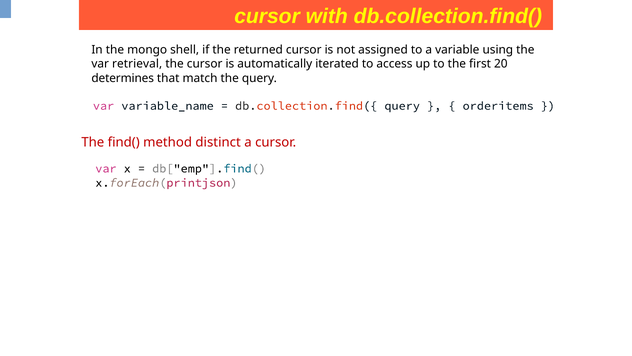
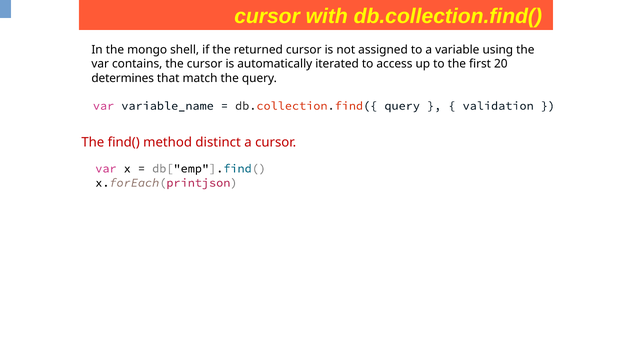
retrieval: retrieval -> contains (137, 64)
orderitems: orderitems -> validation (498, 106)
